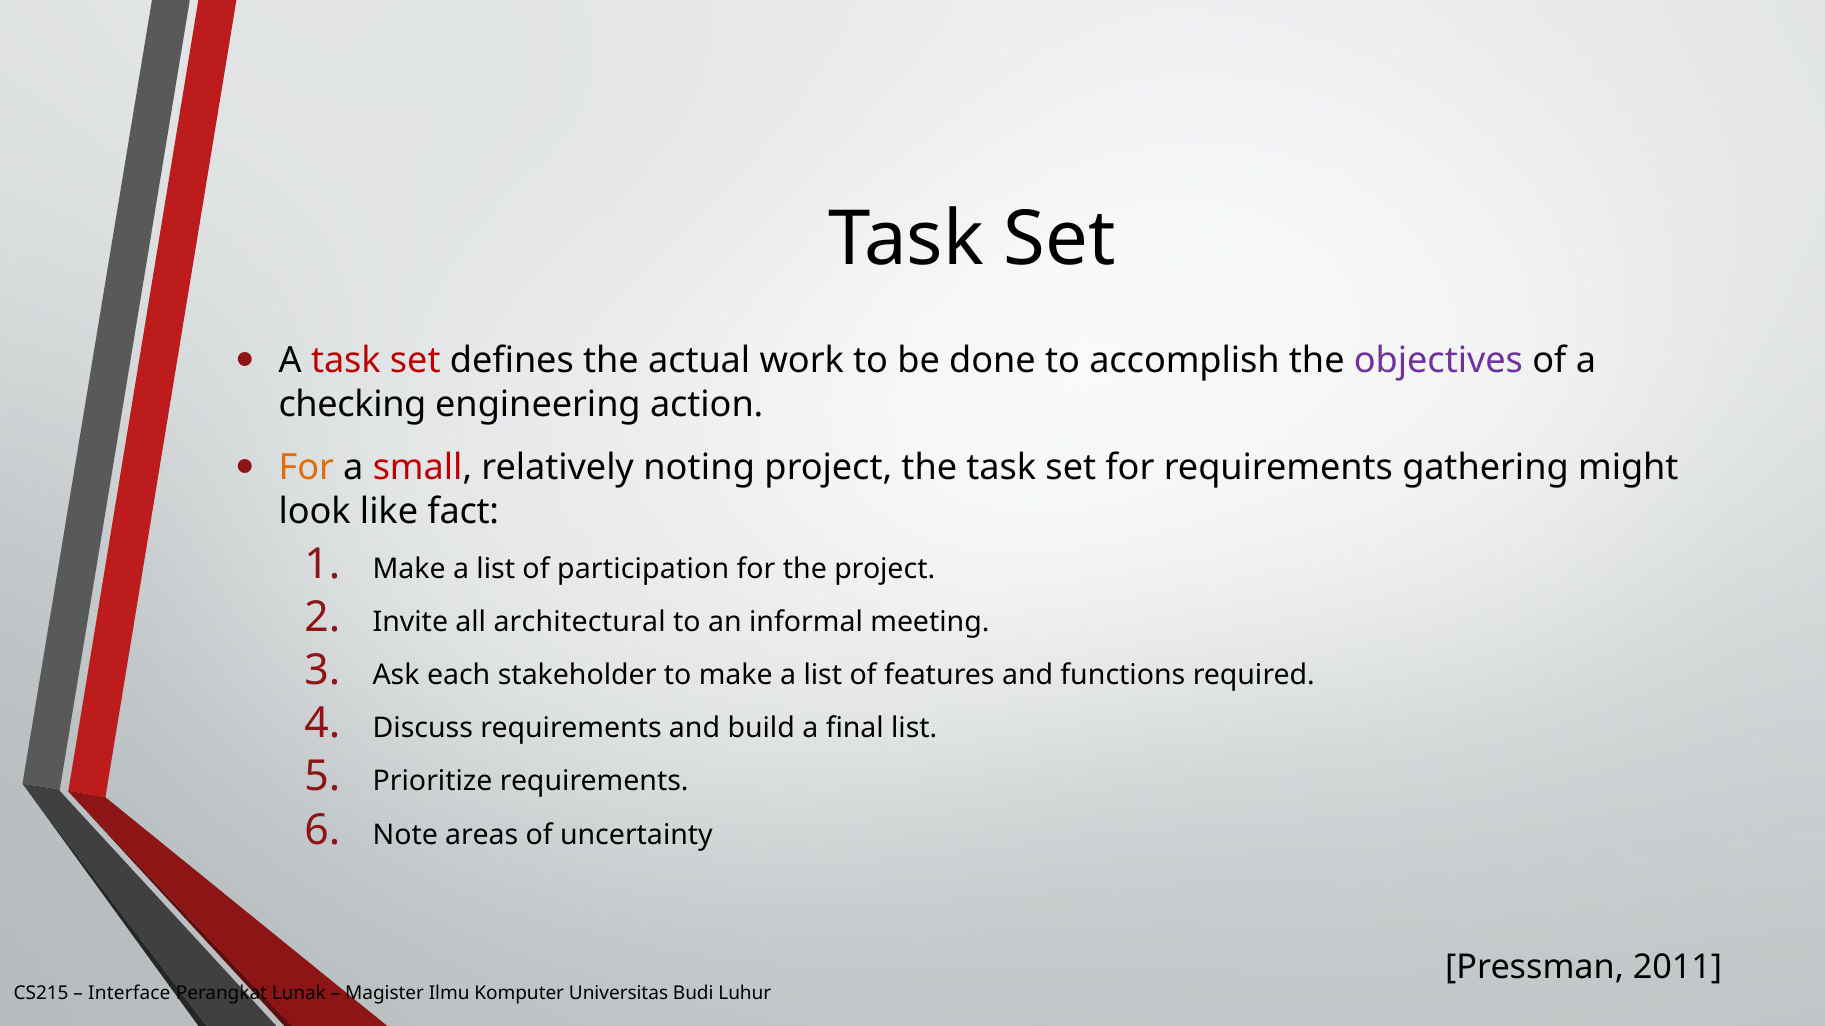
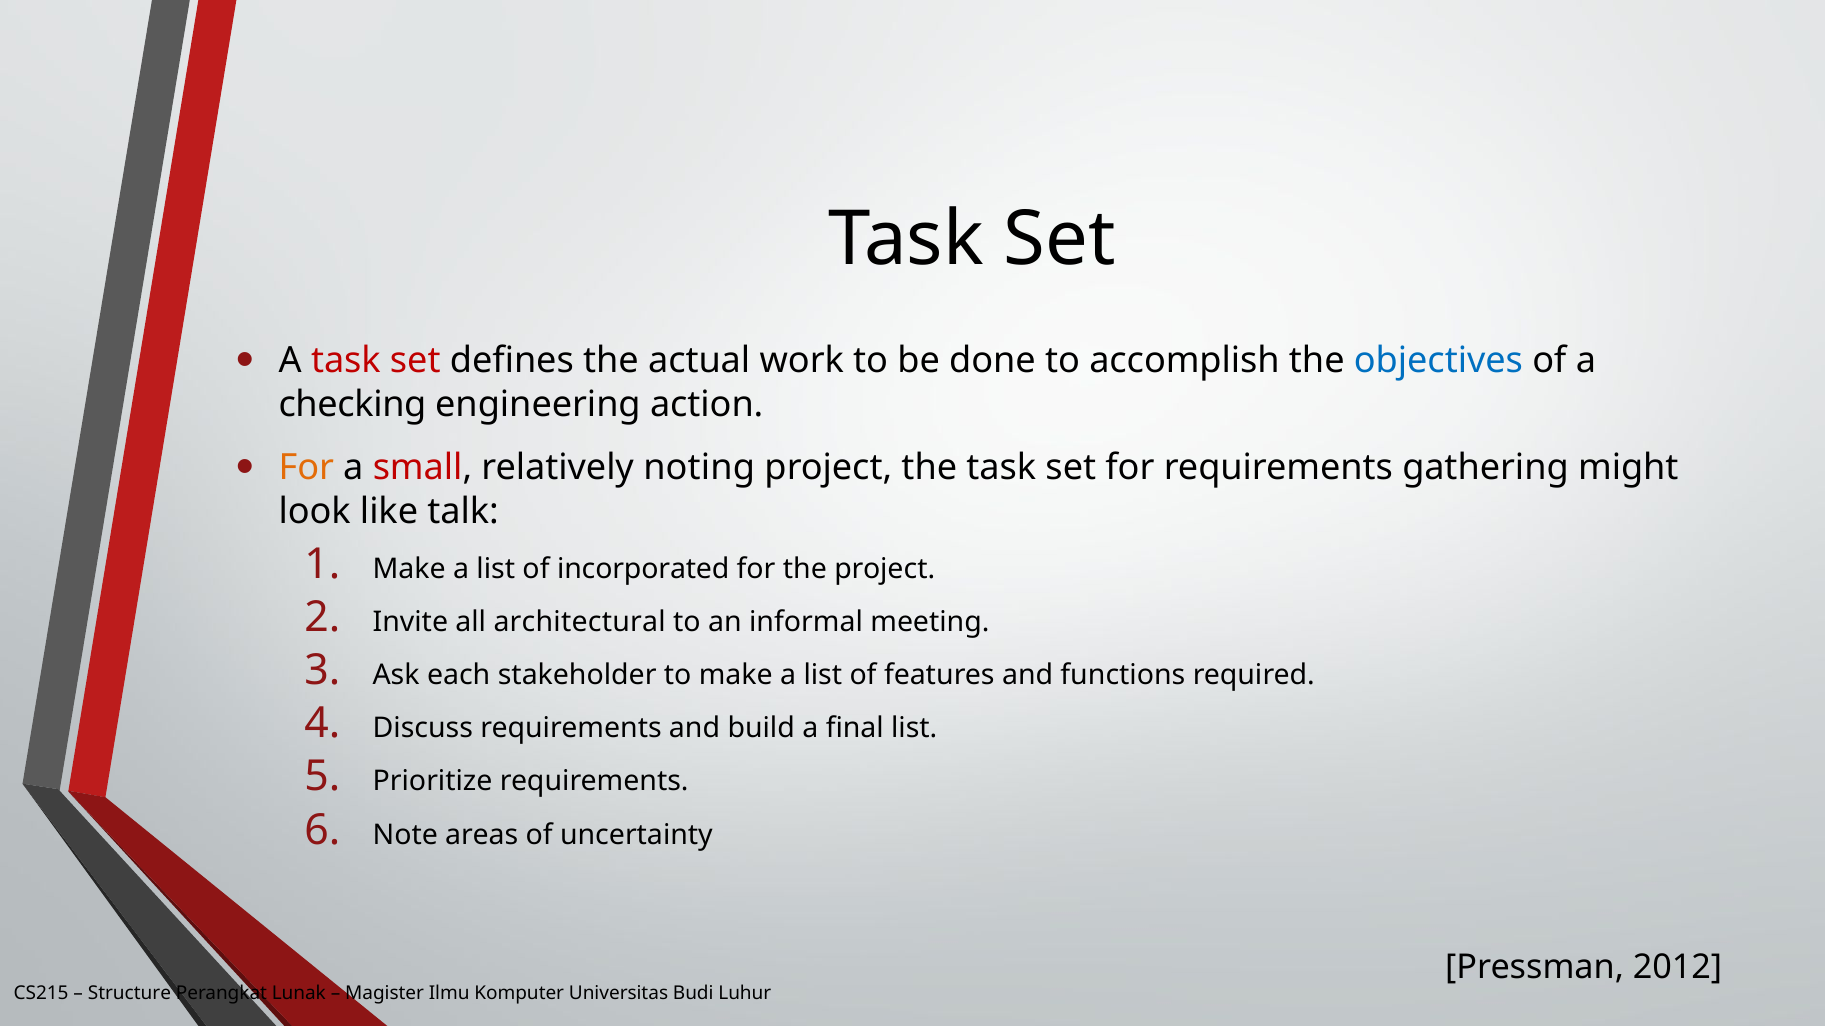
objectives colour: purple -> blue (1438, 361)
fact: fact -> talk (463, 512)
participation: participation -> incorporated (643, 569)
2011: 2011 -> 2012 (1677, 967)
Interface: Interface -> Structure (129, 994)
